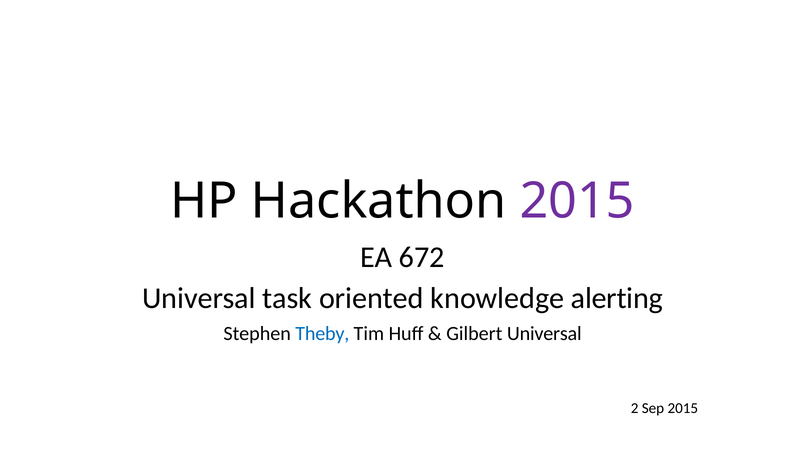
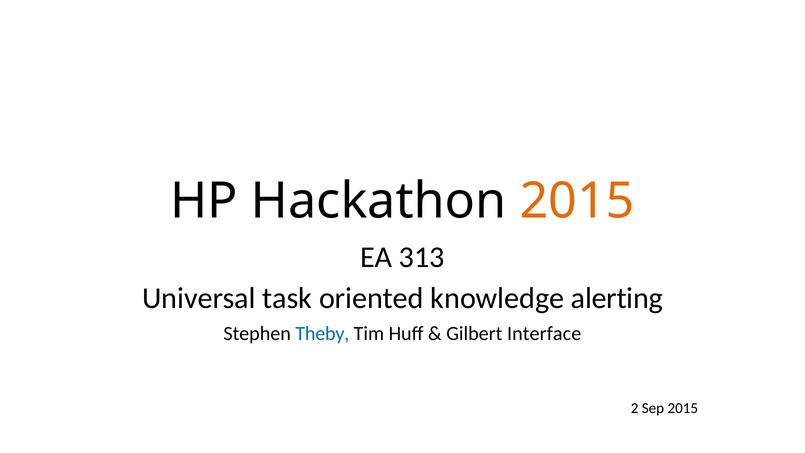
2015 colour: purple -> orange (577, 201)
672: 672 -> 313 (422, 257)
Gilbert Universal: Universal -> Interface (544, 334)
